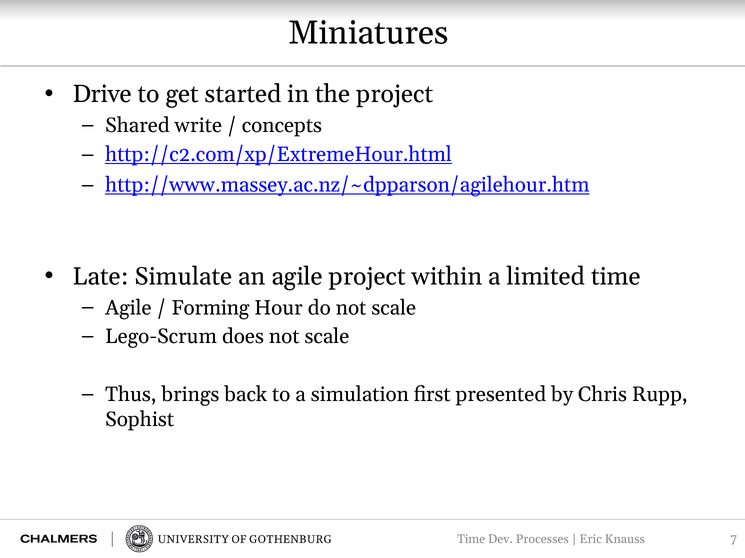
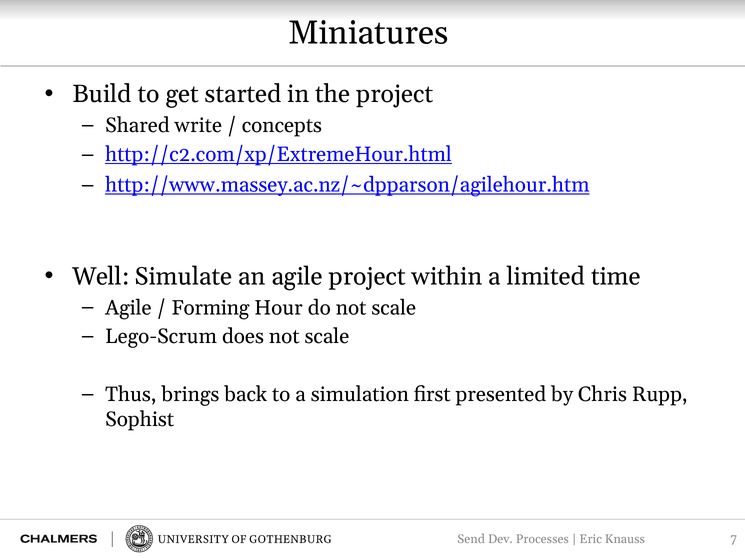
Drive: Drive -> Build (102, 94)
Late: Late -> Well (101, 277)
Time: Time -> Send (471, 540)
